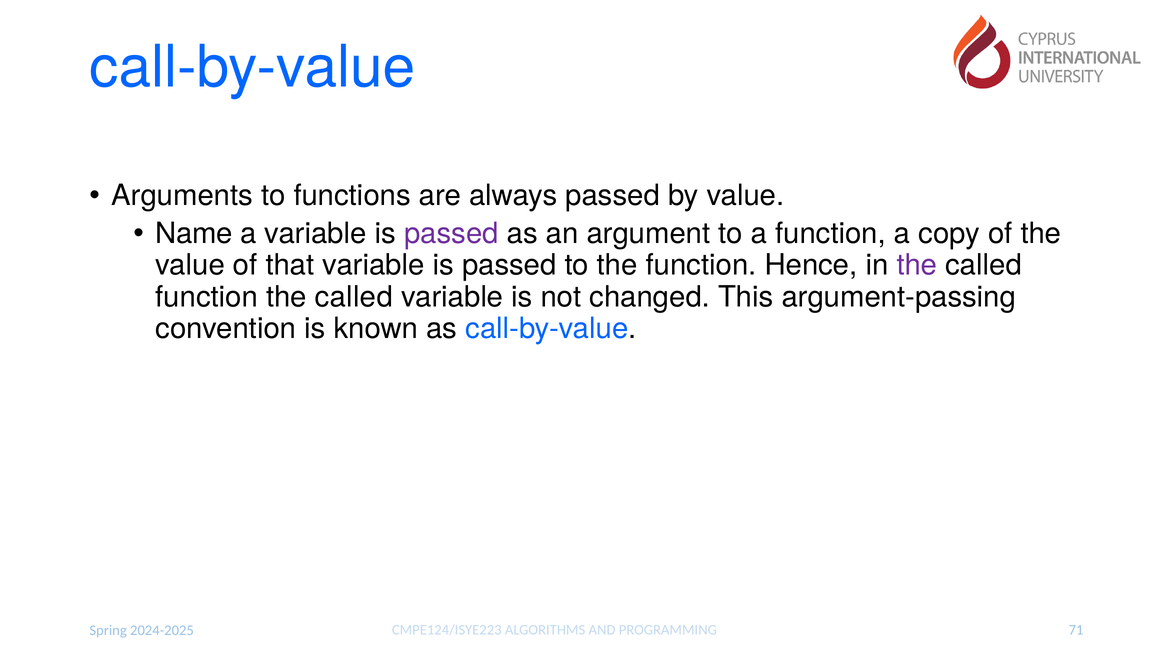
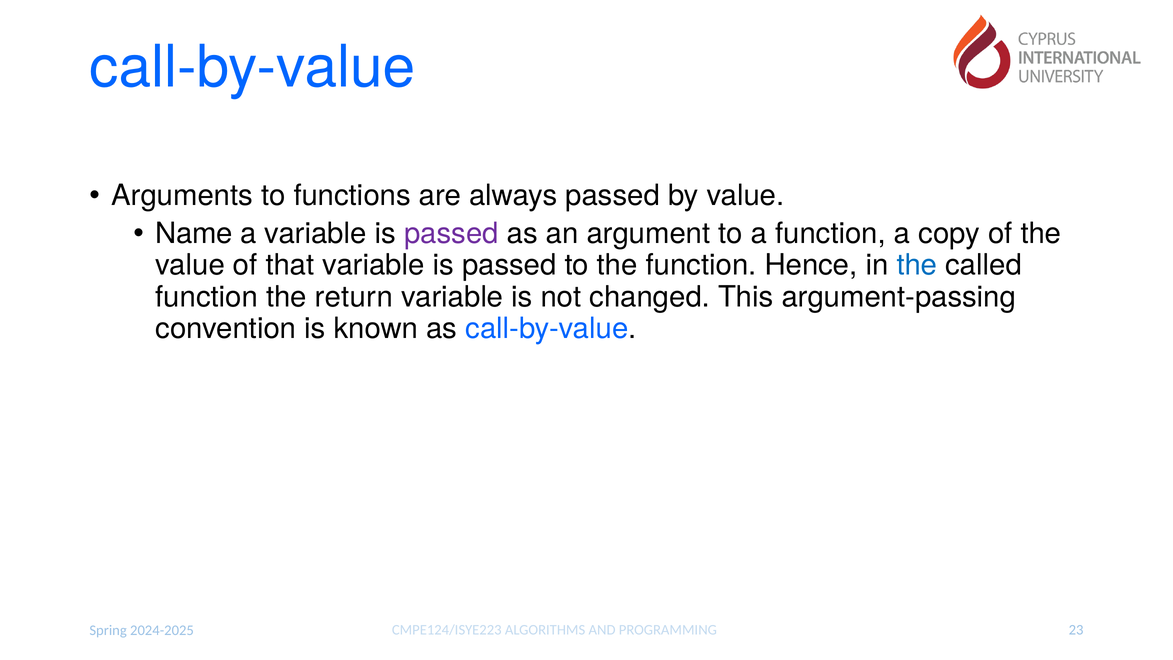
the colour: purple -> blue (917, 265)
function the called: called -> return (354, 297)
71: 71 -> 23 (1076, 630)
